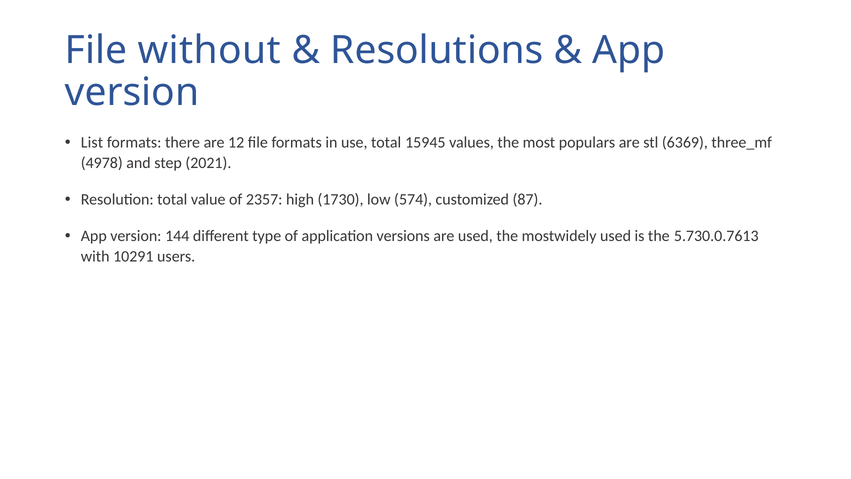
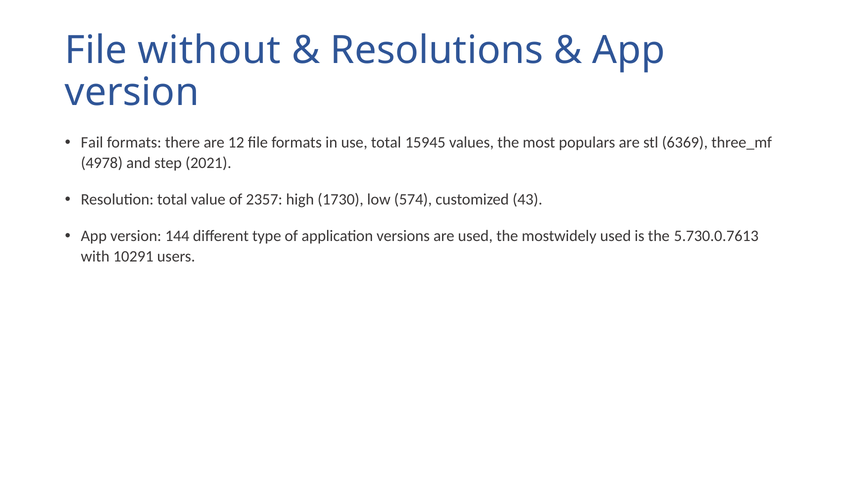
List: List -> Fail (92, 143)
87: 87 -> 43 (528, 200)
